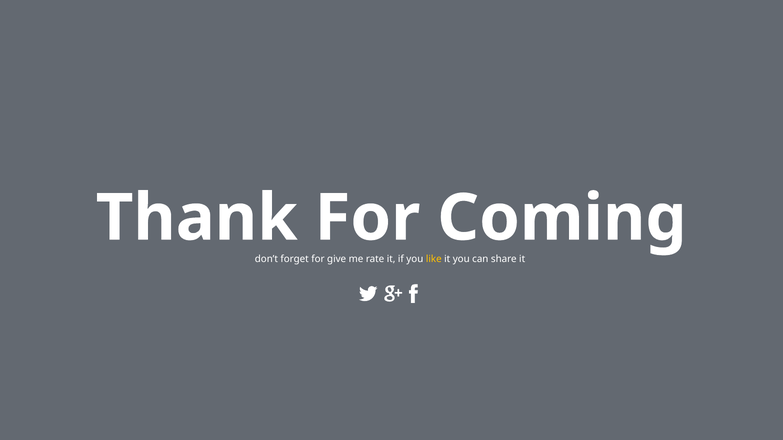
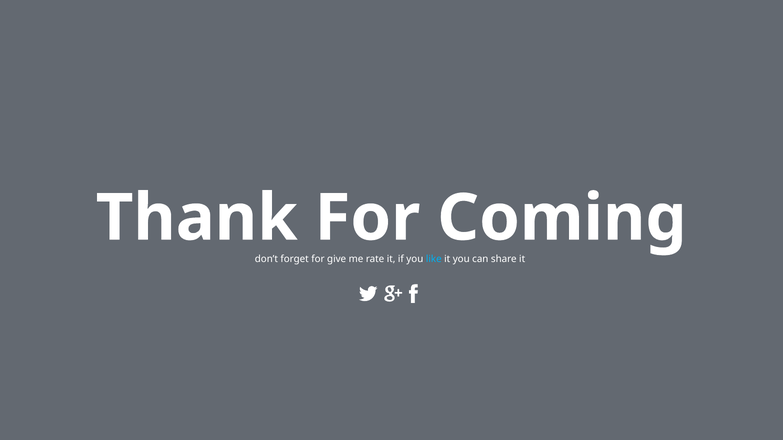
like colour: yellow -> light blue (434, 259)
